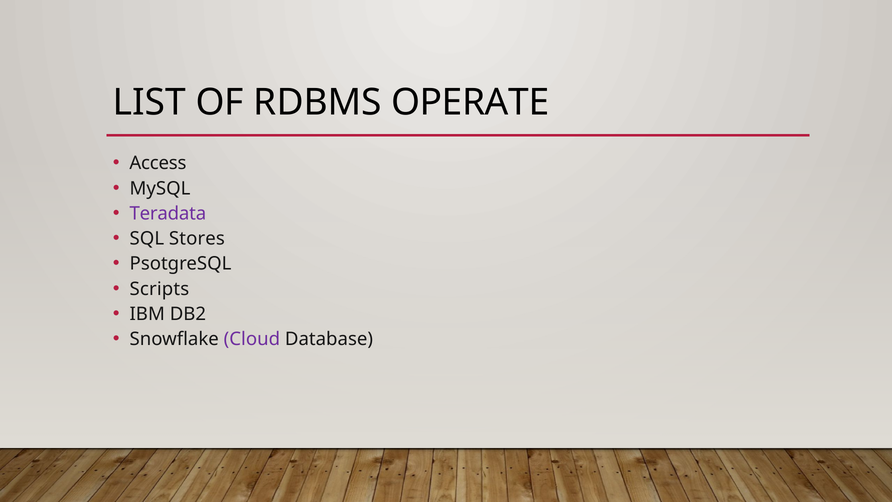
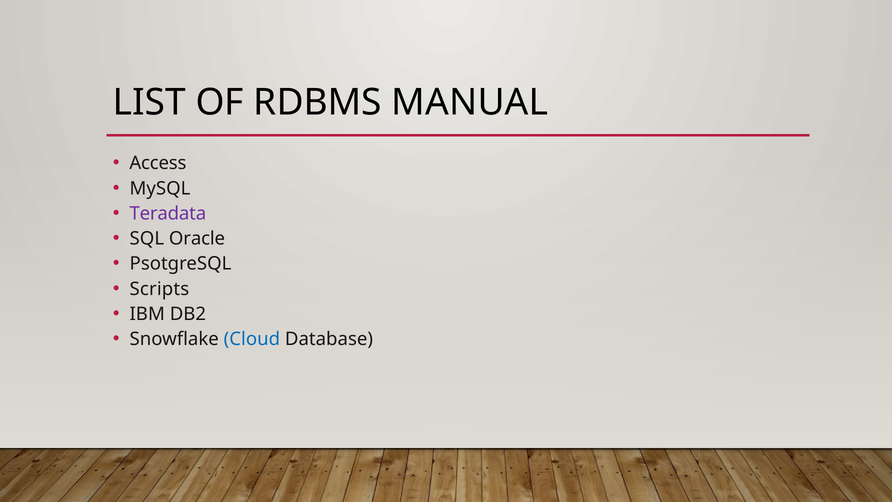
OPERATE: OPERATE -> MANUAL (470, 103)
Stores: Stores -> Oracle (197, 239)
Cloud colour: purple -> blue (252, 339)
